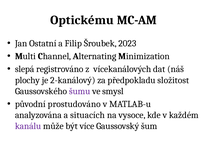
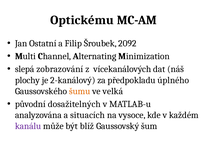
2023: 2023 -> 2092 (127, 43)
registrováno: registrováno -> zobrazování (60, 69)
složitost: složitost -> úplného (173, 80)
šumu colour: purple -> orange (80, 91)
smysl: smysl -> velká (113, 91)
prostudováno: prostudováno -> dosažitelných (74, 104)
více: více -> blíž (87, 126)
